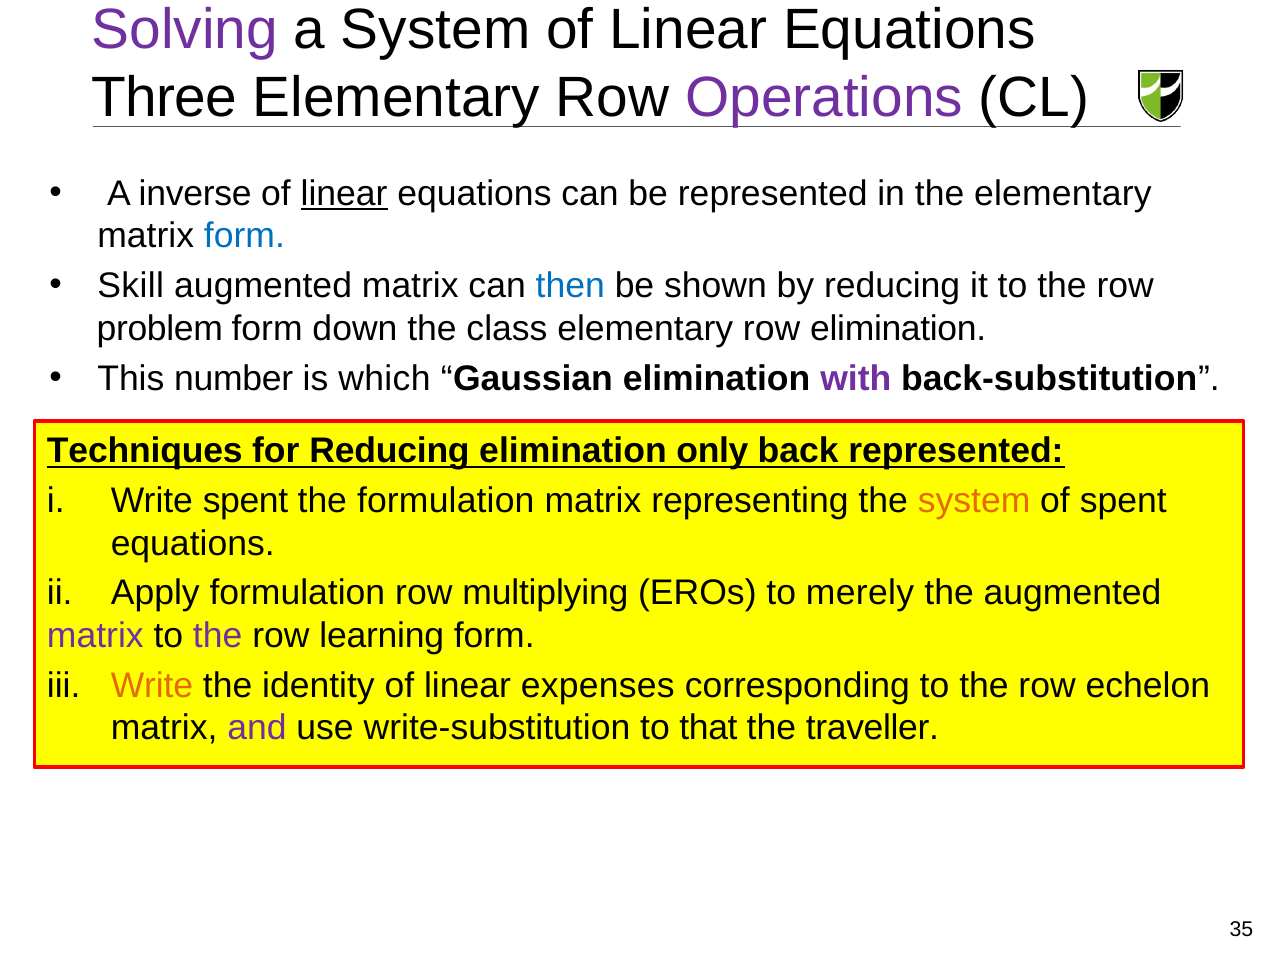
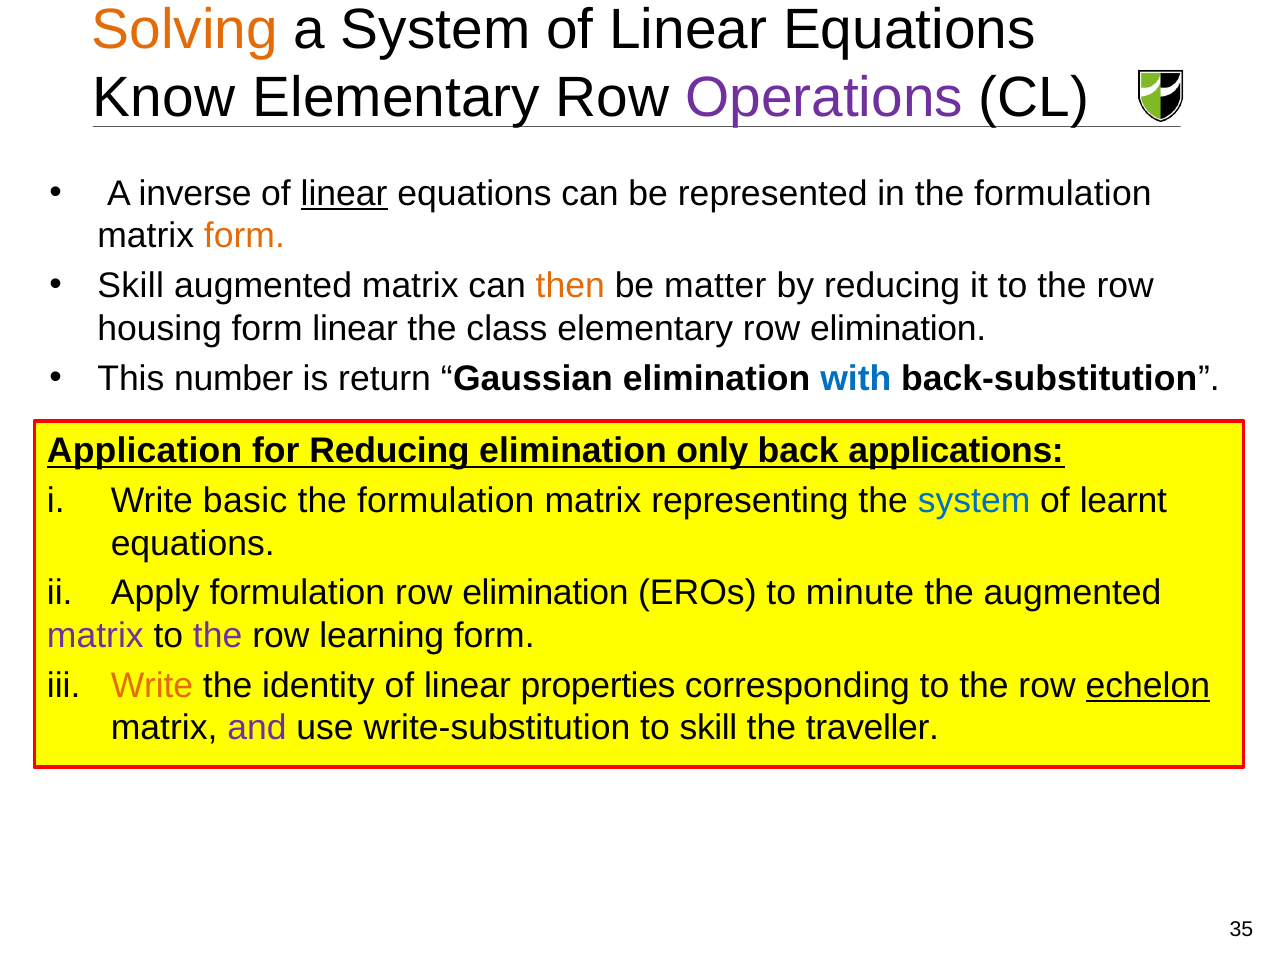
Solving colour: purple -> orange (185, 30)
Three: Three -> Know (164, 98)
in the elementary: elementary -> formulation (1063, 193)
form colour: blue -> orange (244, 236)
then colour: blue -> orange (570, 286)
shown: shown -> matter (715, 286)
problem: problem -> housing (160, 328)
form down: down -> linear (355, 328)
which: which -> return (385, 378)
with colour: purple -> blue (856, 378)
Techniques: Techniques -> Application (145, 451)
back represented: represented -> applications (956, 451)
Write spent: spent -> basic (245, 500)
system colour: orange -> blue (974, 500)
of spent: spent -> learnt (1123, 500)
multiplying: multiplying -> elimination (545, 593)
merely: merely -> minute (860, 593)
expenses: expenses -> properties (598, 685)
echelon underline: none -> present (1148, 685)
to that: that -> skill (708, 728)
